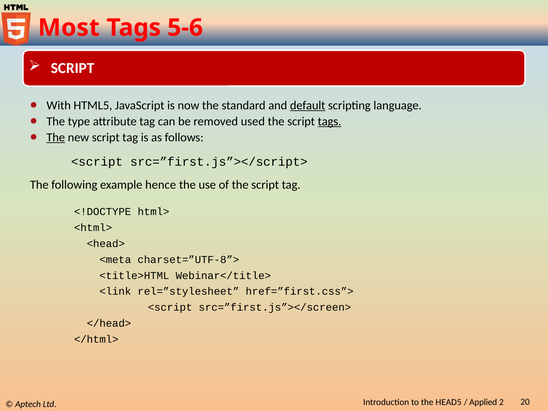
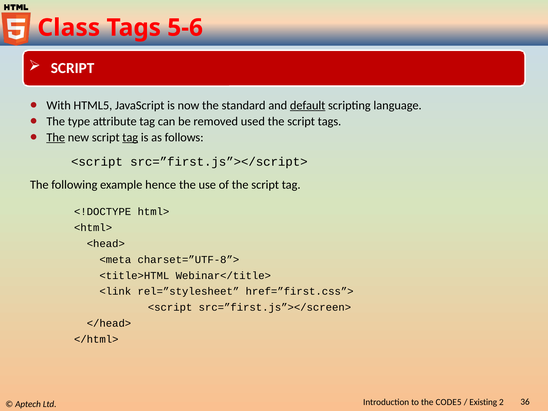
Most: Most -> Class (69, 28)
tags underline: present -> none (329, 121)
tag underline: none -> present (130, 137)
HEAD5: HEAD5 -> CODE5 (449, 402)
Applied: Applied -> Existing (483, 402)
20: 20 -> 36 (525, 402)
